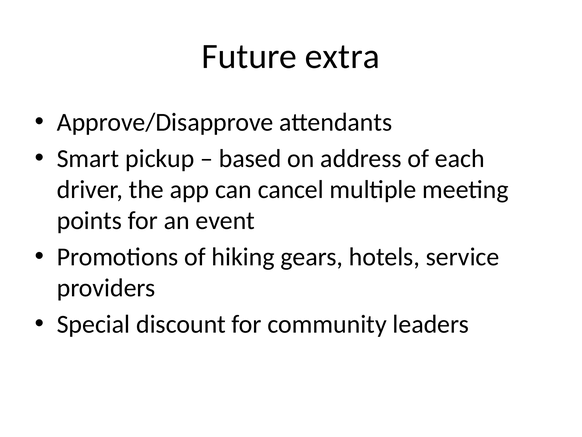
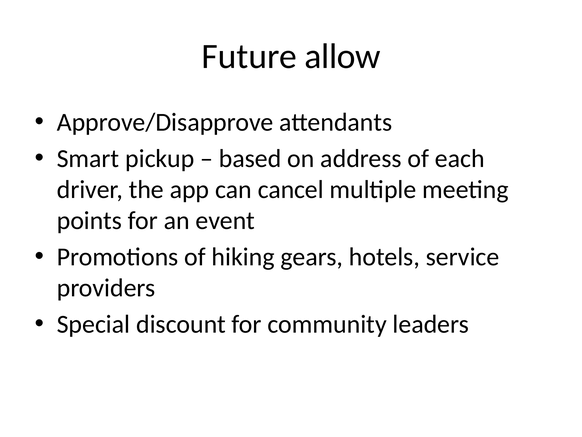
extra: extra -> allow (343, 56)
